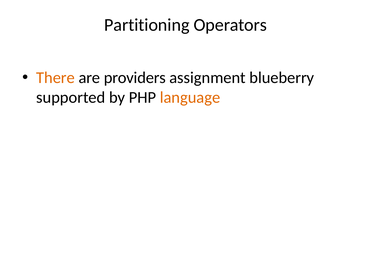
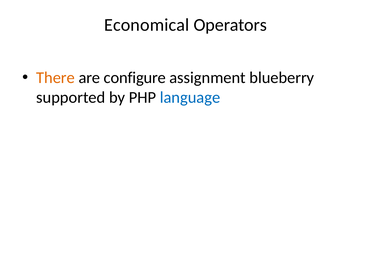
Partitioning: Partitioning -> Economical (147, 25)
providers: providers -> configure (135, 78)
language colour: orange -> blue (190, 98)
